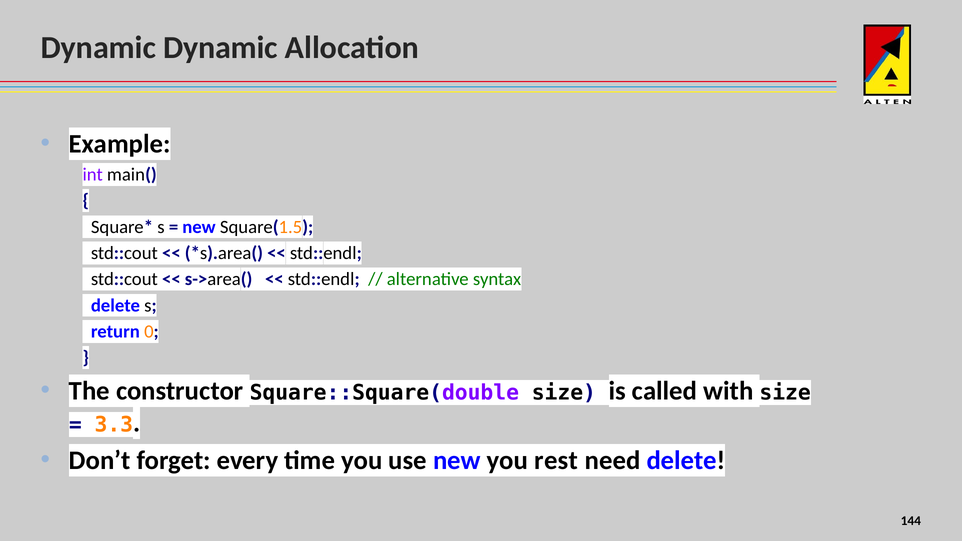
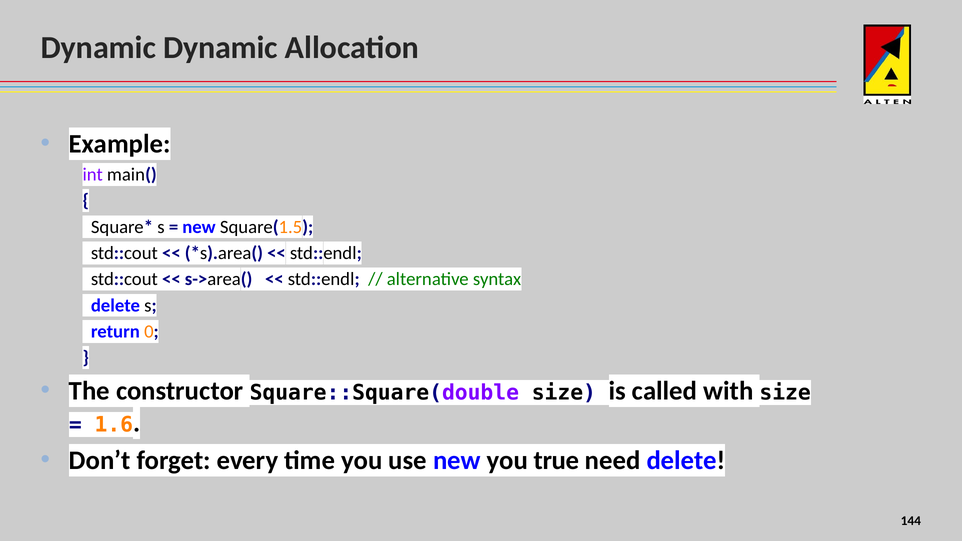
3.3: 3.3 -> 1.6 (114, 425)
rest: rest -> true (557, 461)
